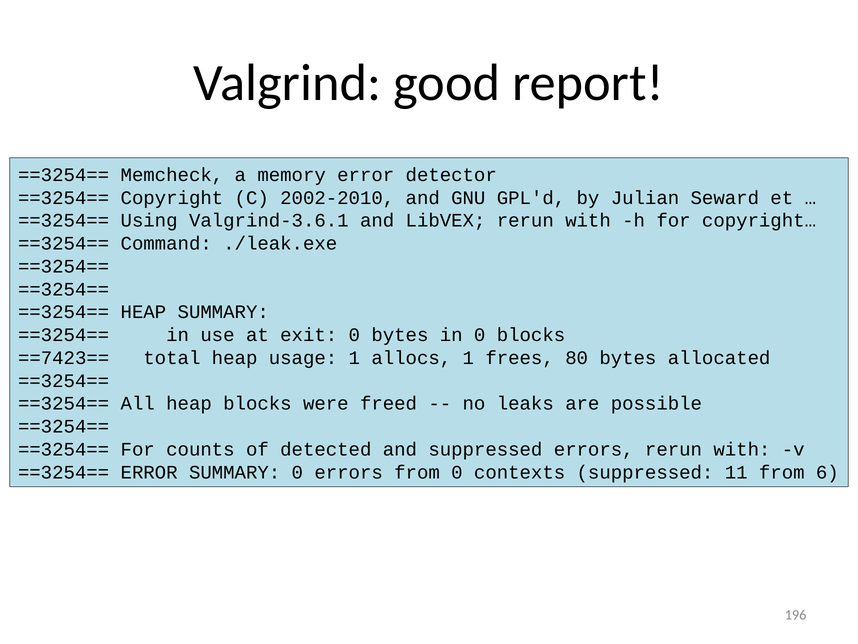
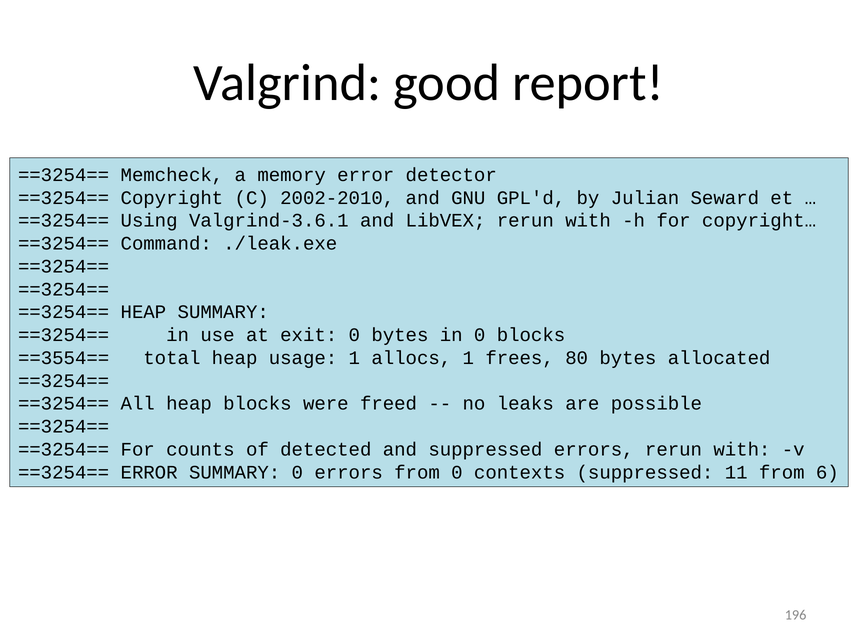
==7423==: ==7423== -> ==3554== (64, 358)
